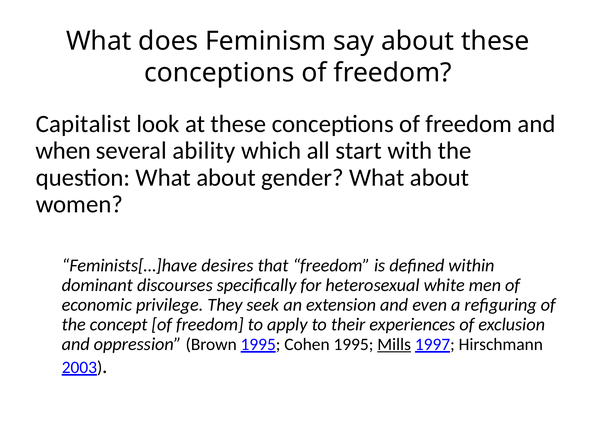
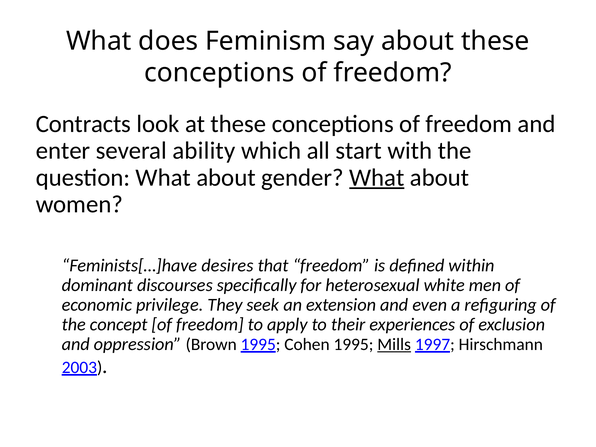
Capitalist: Capitalist -> Contracts (83, 124)
when: when -> enter (63, 151)
What underline: none -> present (377, 178)
